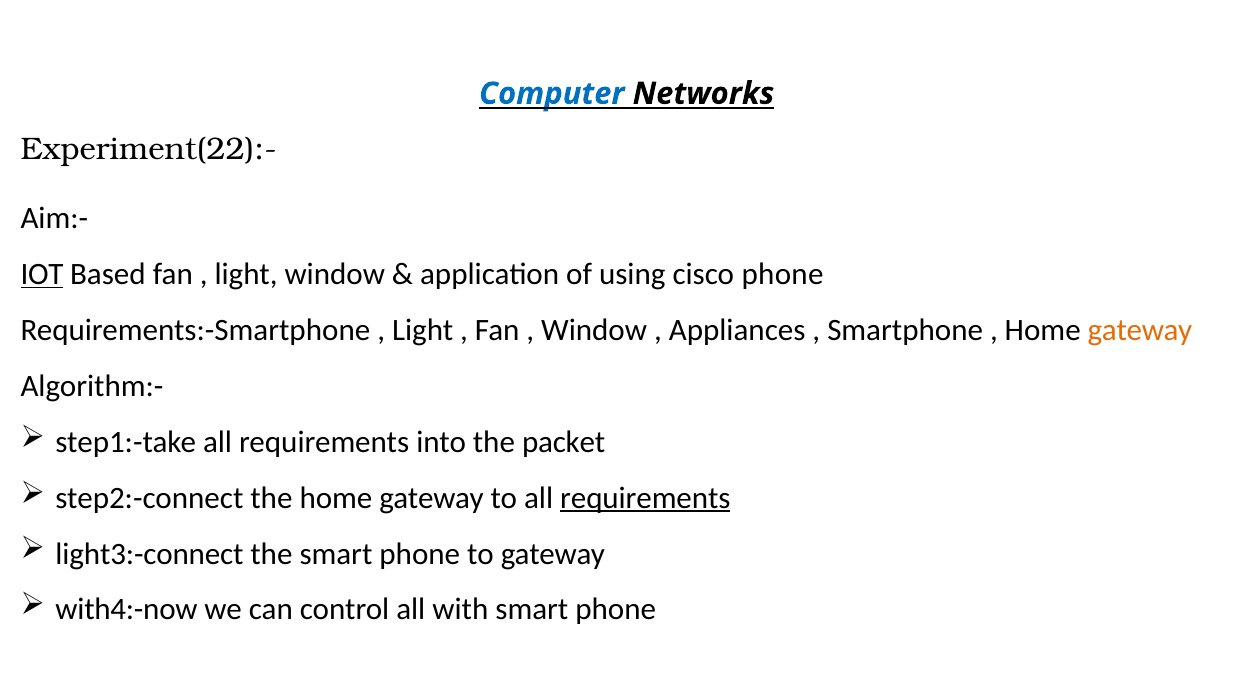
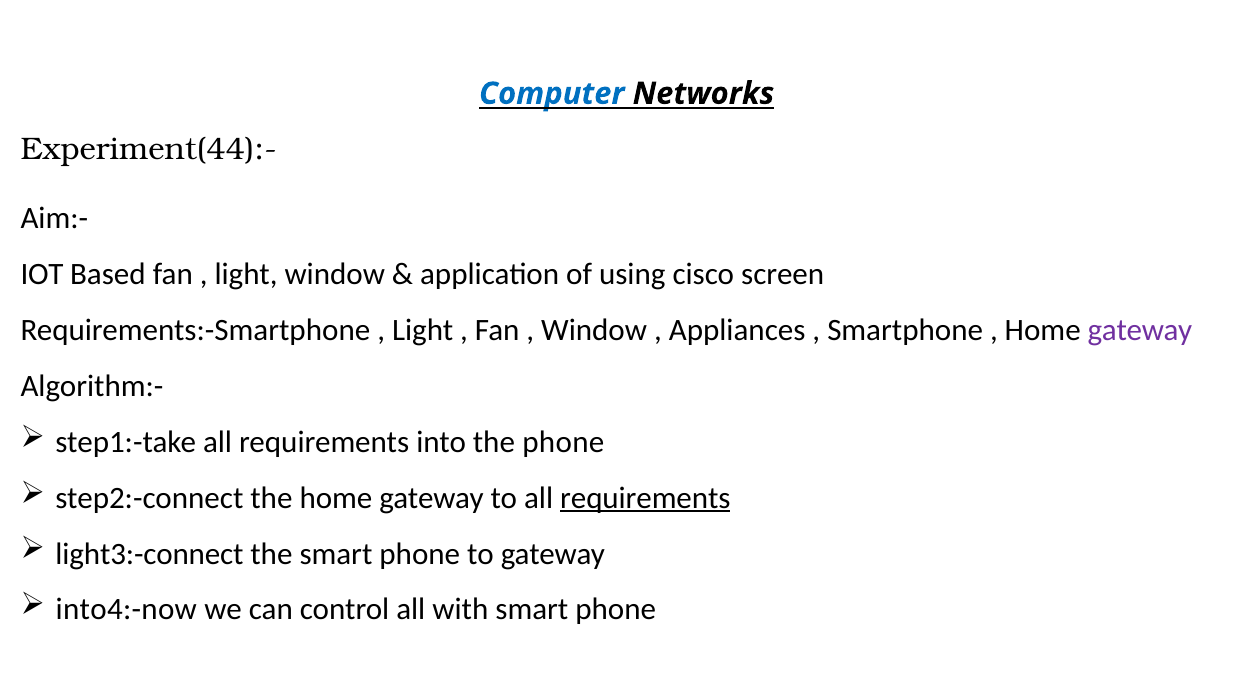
Experiment(22):-: Experiment(22):- -> Experiment(44):- (149, 149)
IOT underline: present -> none (42, 274)
cisco phone: phone -> screen (783, 274)
gateway colour: orange -> purple (1140, 330)
the packet: packet -> phone (563, 442)
with4:-now: with4:-now -> into4:-now (126, 609)
